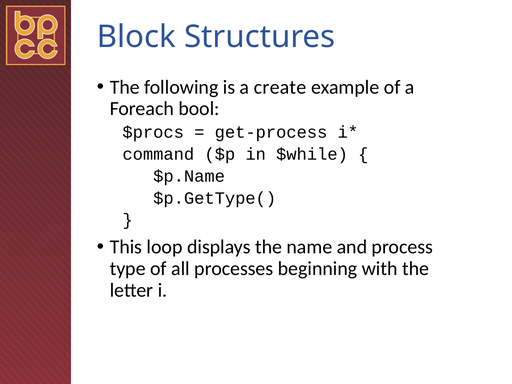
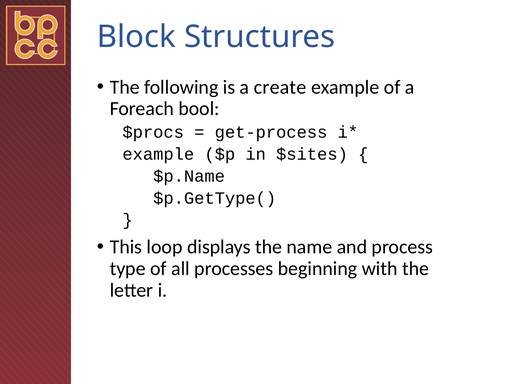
command: command -> example (158, 154)
$while: $while -> $sites (312, 154)
